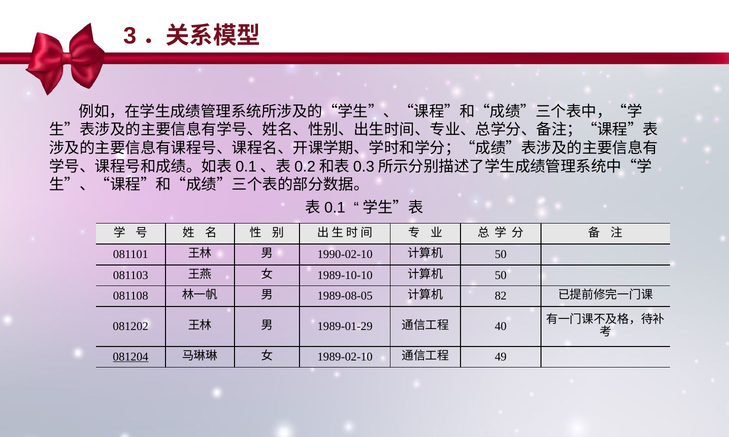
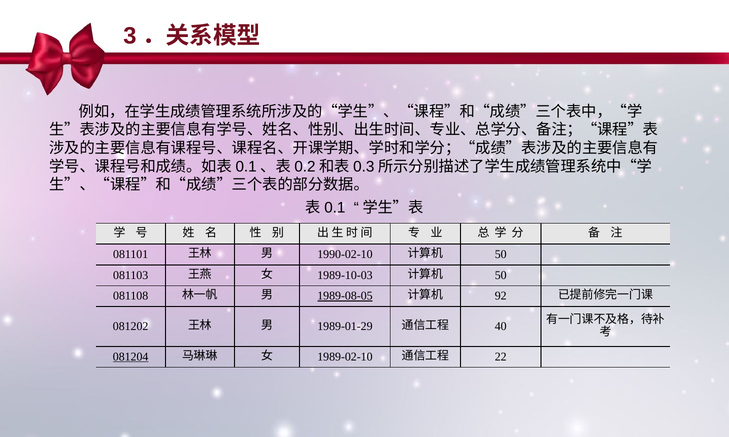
1989-10-10: 1989-10-10 -> 1989-10-03 (345, 275)
1989-08-05 underline: none -> present (345, 296)
82: 82 -> 92 (501, 296)
49: 49 -> 22 (501, 356)
